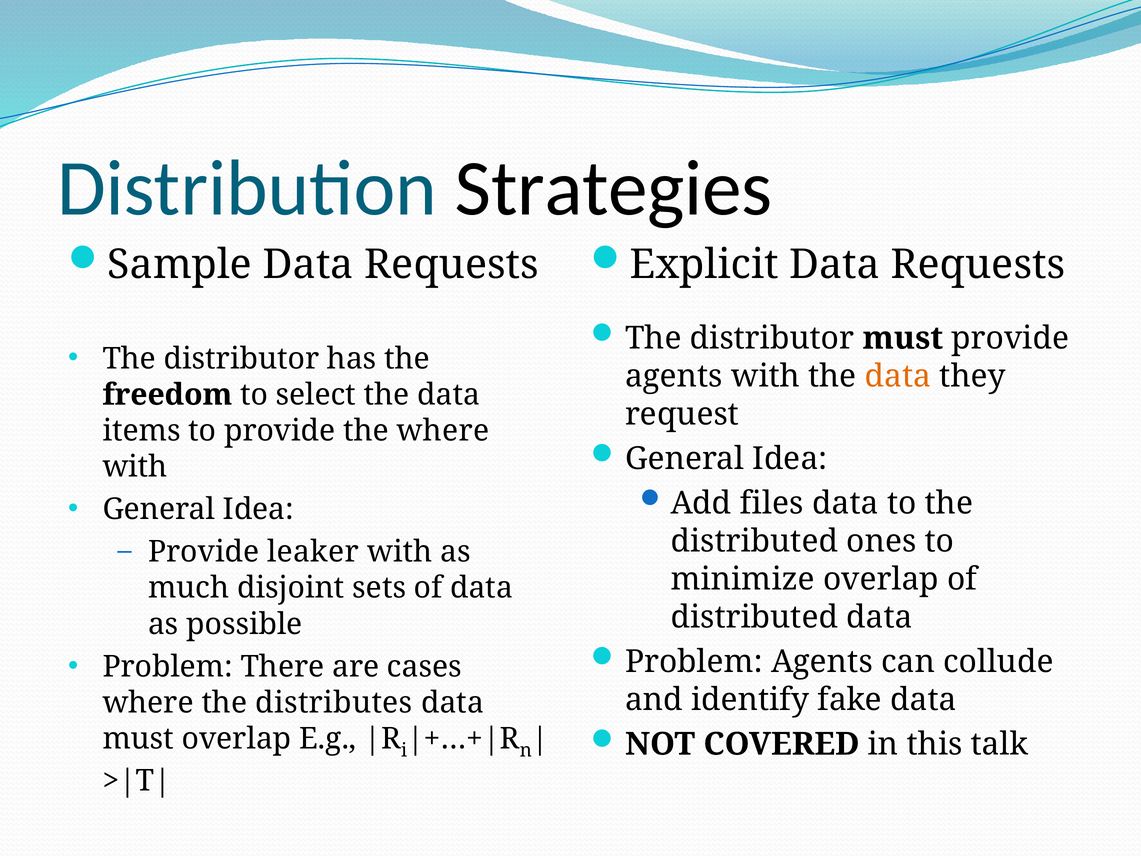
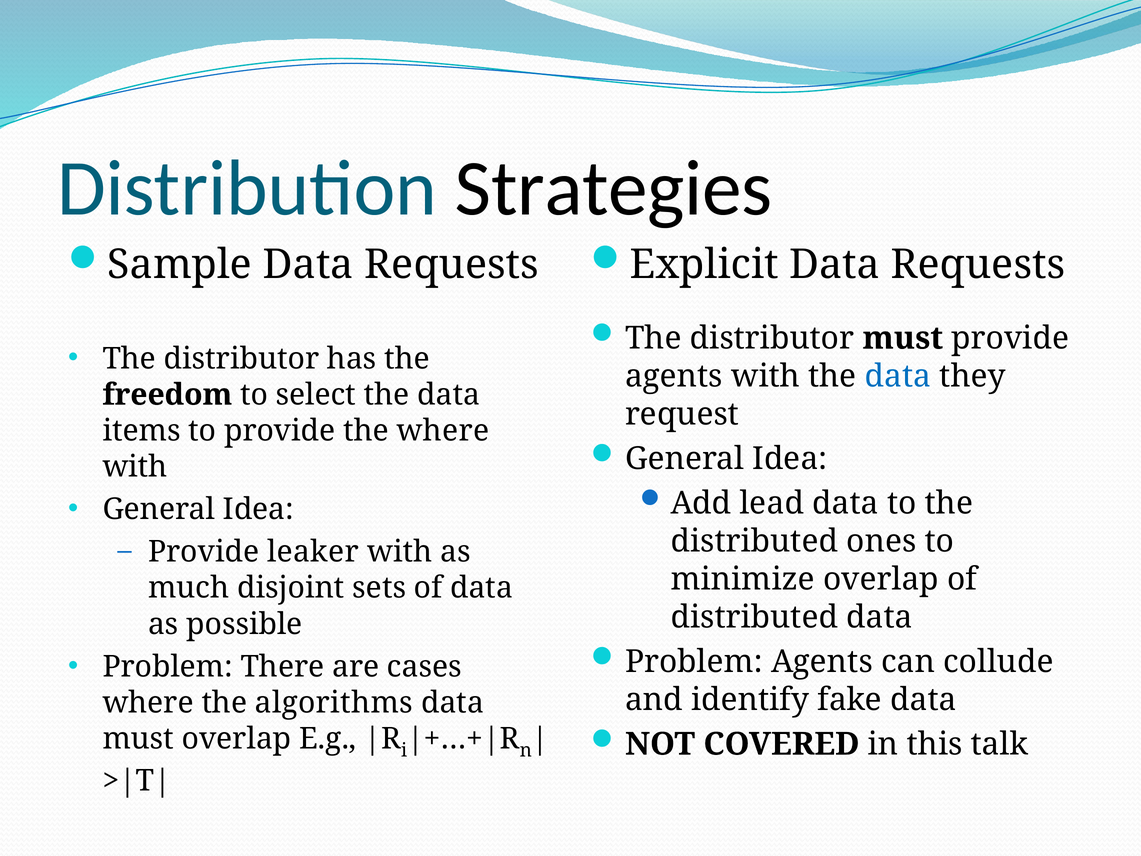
data colour: orange -> blue (898, 376)
files: files -> lead (772, 503)
distributes: distributes -> algorithms (334, 703)
